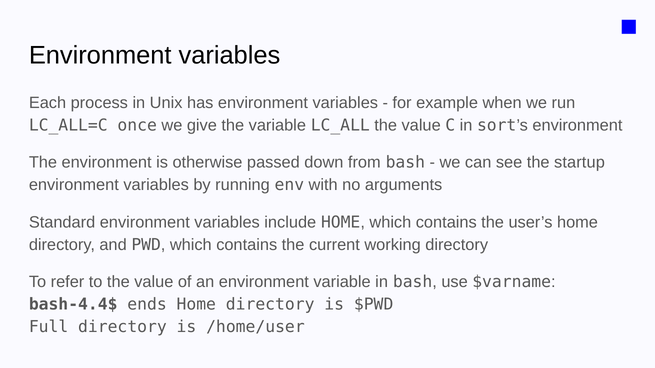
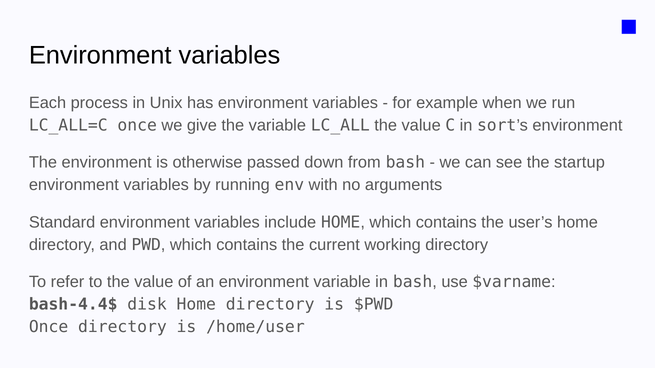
ends: ends -> disk (147, 305)
Full: Full -> Once (49, 327)
